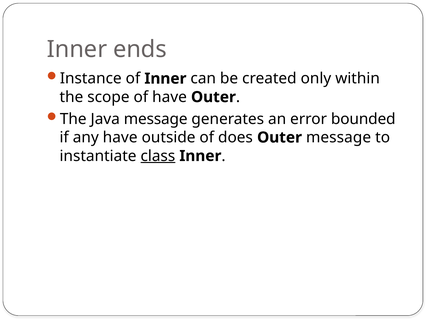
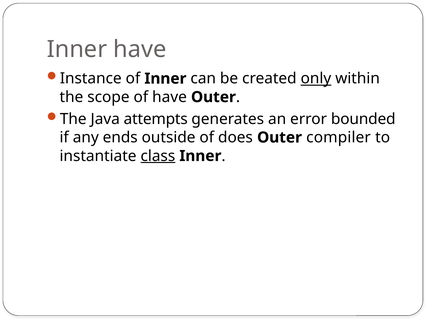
Inner ends: ends -> have (140, 49)
only underline: none -> present (316, 78)
Java message: message -> attempts (156, 119)
any have: have -> ends (120, 137)
Outer message: message -> compiler (339, 137)
